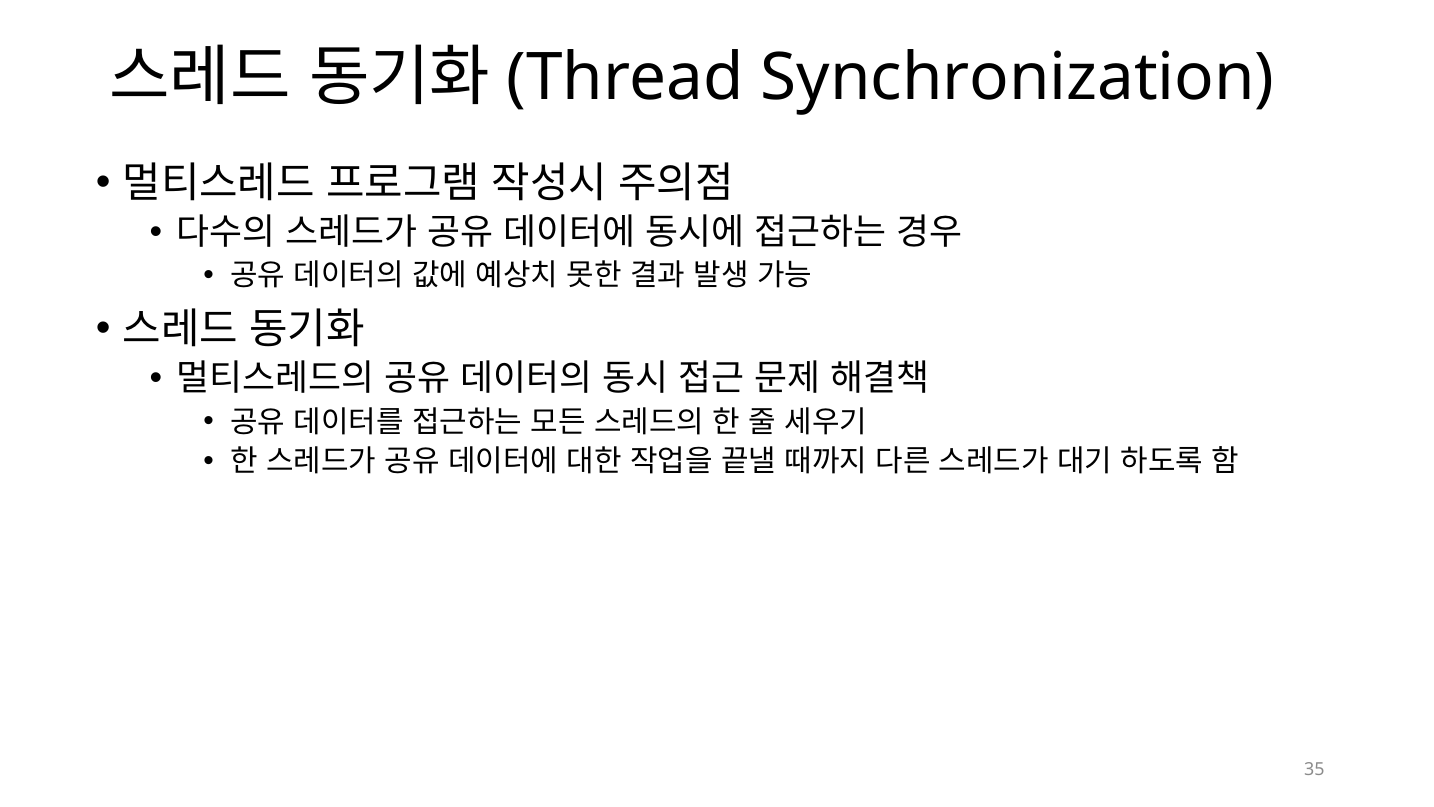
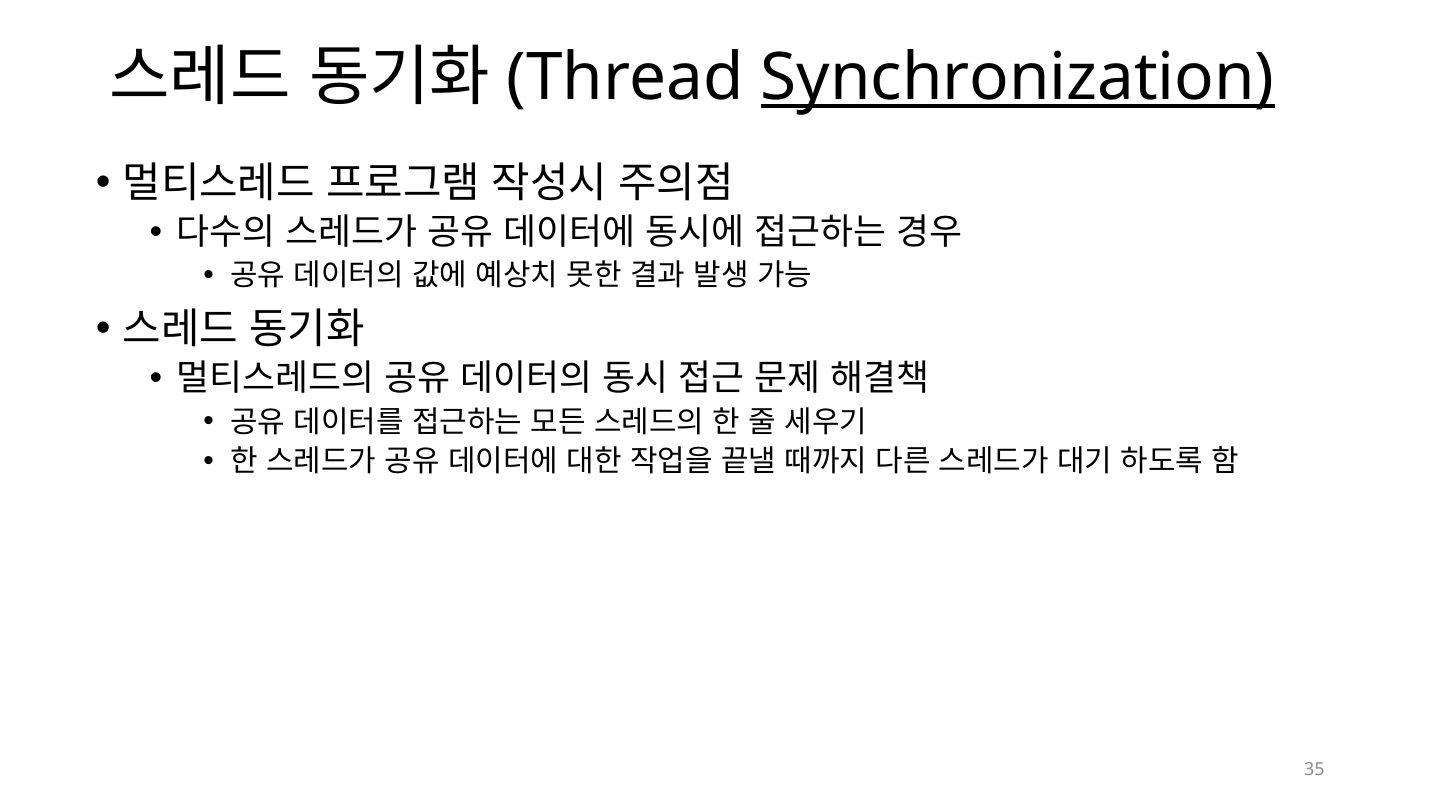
Synchronization underline: none -> present (1018, 78)
